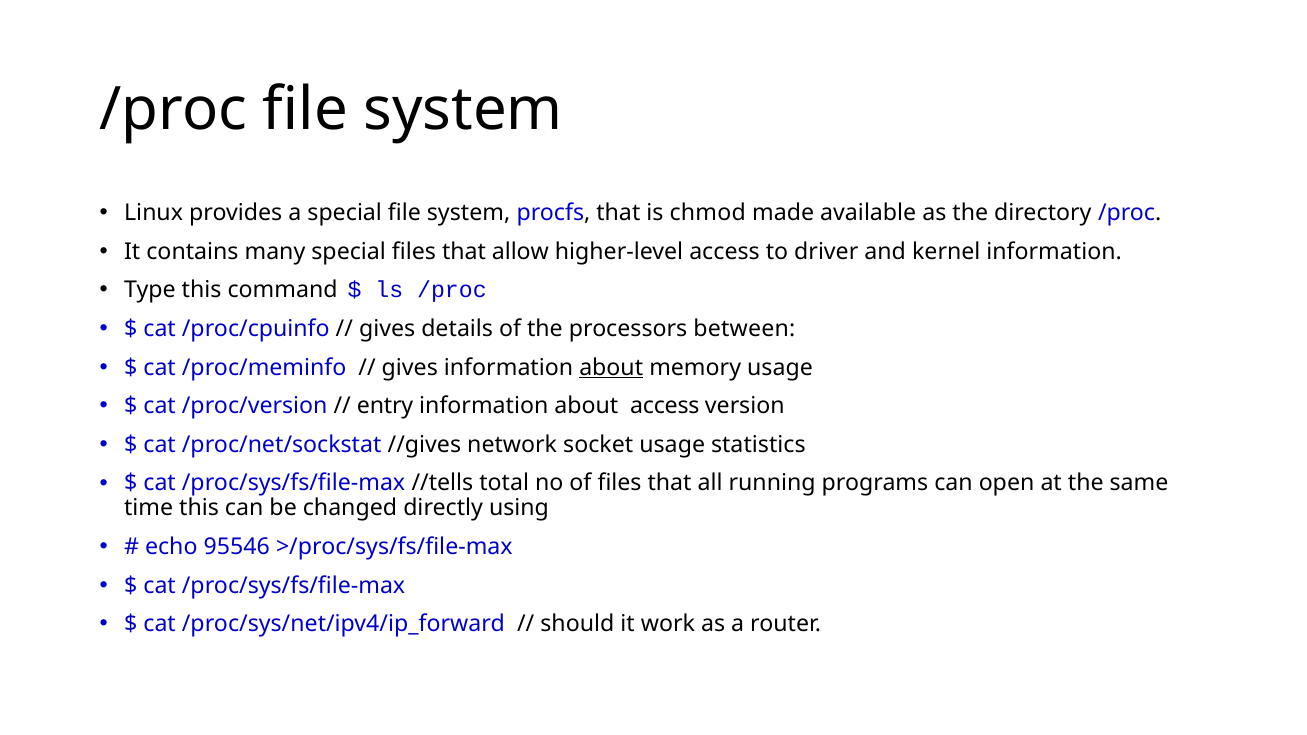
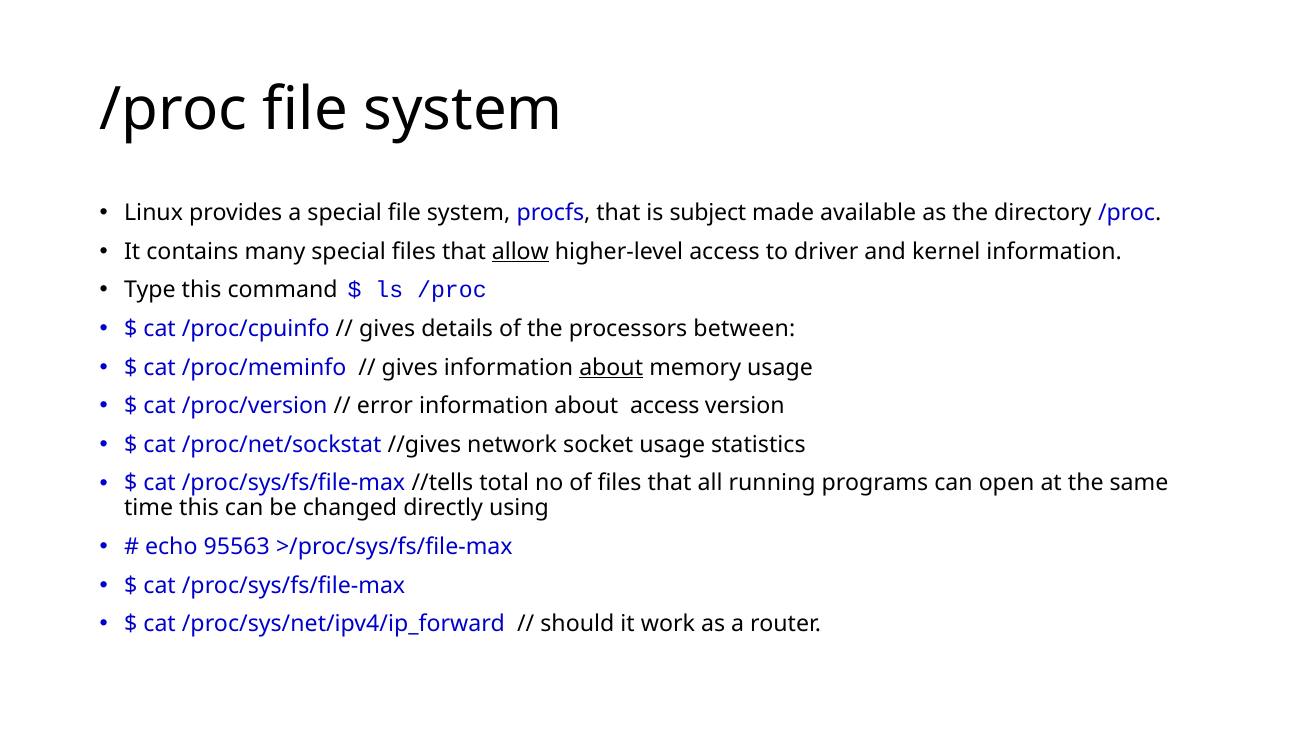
chmod: chmod -> subject (708, 213)
allow underline: none -> present (520, 252)
entry: entry -> error (385, 406)
95546: 95546 -> 95563 (237, 547)
